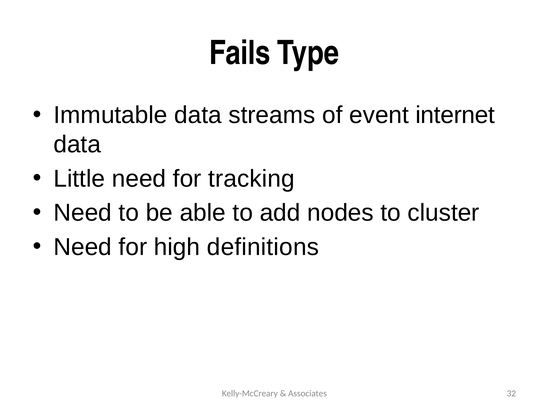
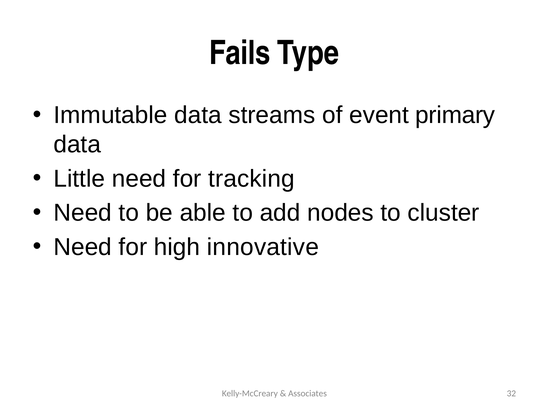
internet: internet -> primary (455, 115)
definitions: definitions -> innovative (263, 247)
